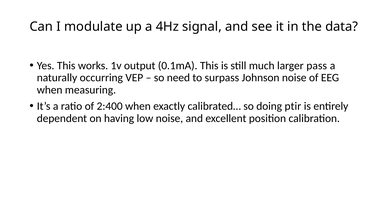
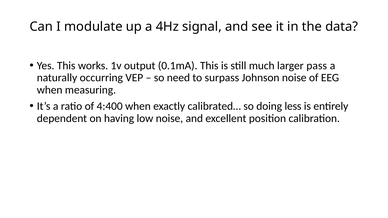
2:400: 2:400 -> 4:400 (110, 106)
ptir: ptir -> less (293, 106)
